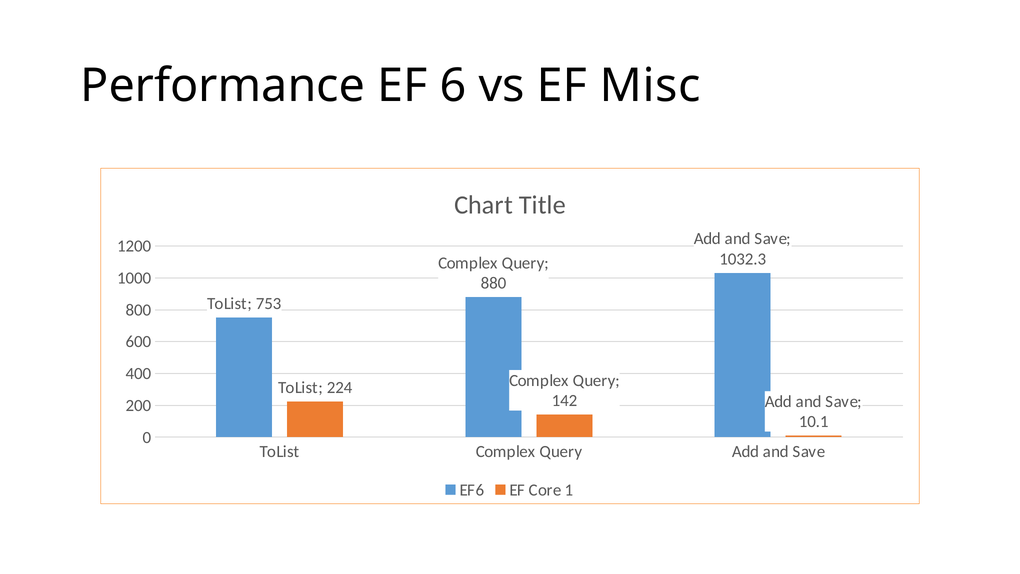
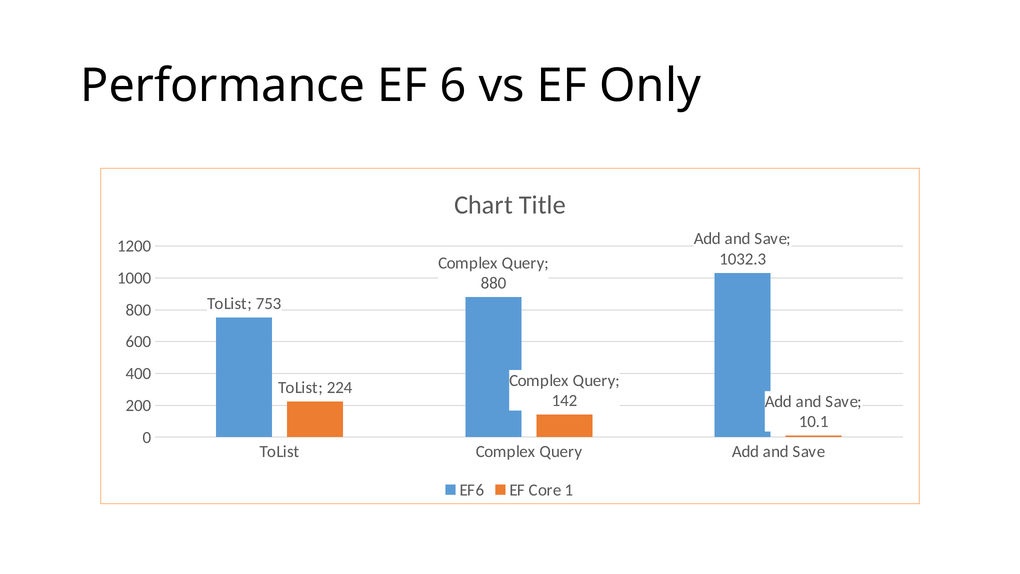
Misc: Misc -> Only (650, 86)
